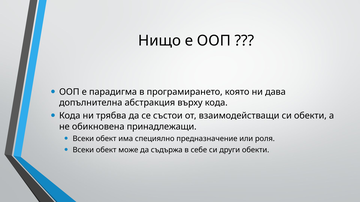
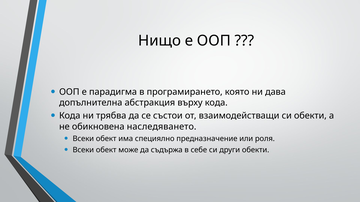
принадлежащи: принадлежащи -> наследяването (162, 127)
